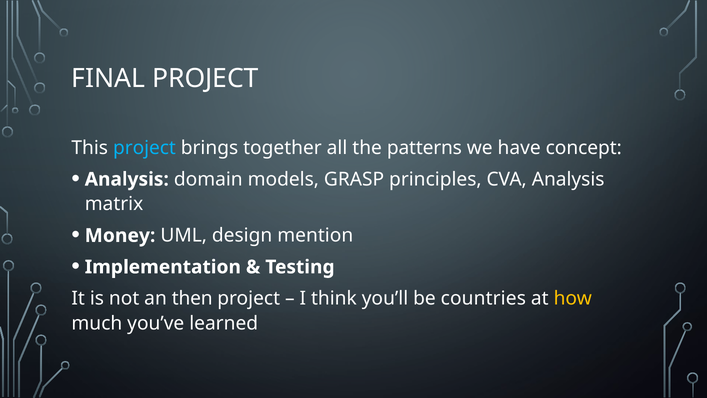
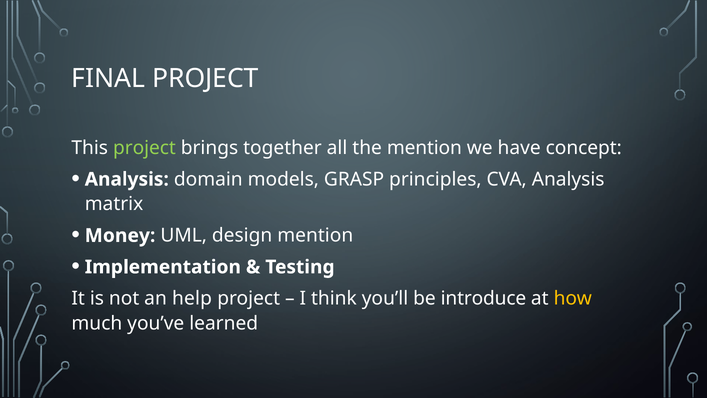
project colour: light blue -> light green (144, 148)
the patterns: patterns -> mention (424, 148)
then: then -> help (192, 298)
countries: countries -> introduce (483, 298)
